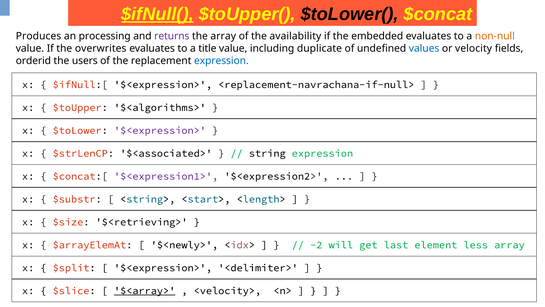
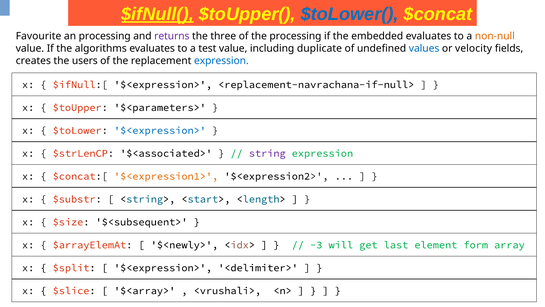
$toLower( colour: black -> blue (350, 14)
Produces: Produces -> Favourite (39, 36)
the array: array -> three (223, 36)
the availability: availability -> processing (295, 36)
overwrites: overwrites -> algorithms (101, 48)
title: title -> test (207, 48)
orderid: orderid -> creates (33, 61)
$<algorithms>: $<algorithms> -> $<parameters> (160, 107)
$<expression> colour: purple -> blue (160, 130)
string colour: black -> purple (267, 153)
$<expression1> colour: purple -> orange (166, 176)
$<retrieving>: $<retrieving> -> $<subsequent> (142, 222)
-2: -2 -> -3 (316, 245)
less: less -> form (476, 245)
$<array> underline: present -> none (145, 290)
<velocity>: <velocity> -> <vrushali> (227, 290)
